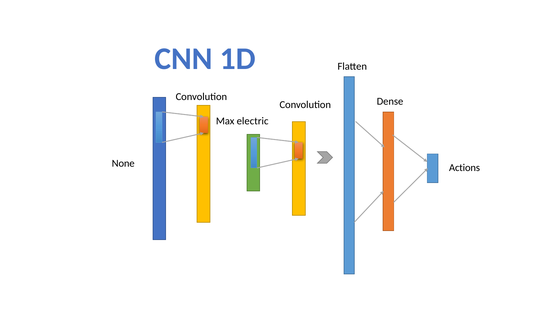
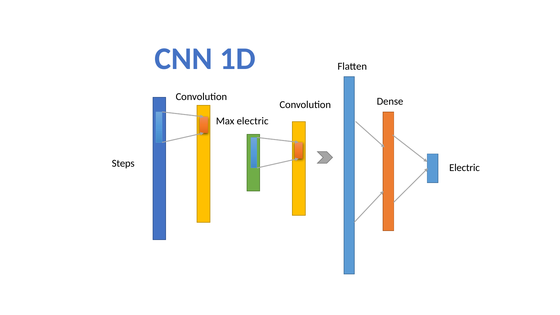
None: None -> Steps (123, 163)
Actions: Actions -> Electric (465, 168)
